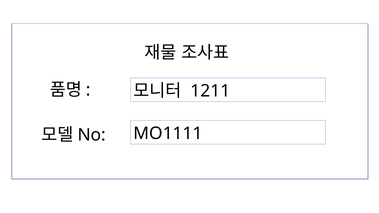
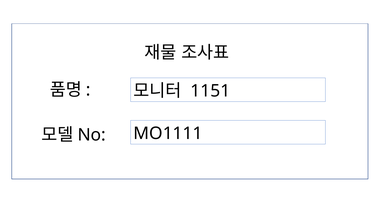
1211: 1211 -> 1151 (210, 91)
